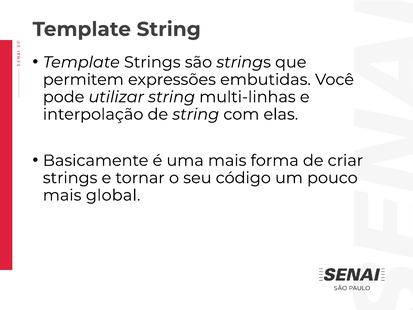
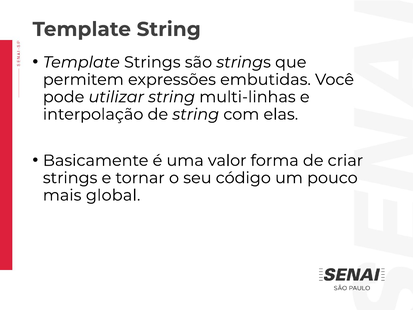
uma mais: mais -> valor (227, 160)
